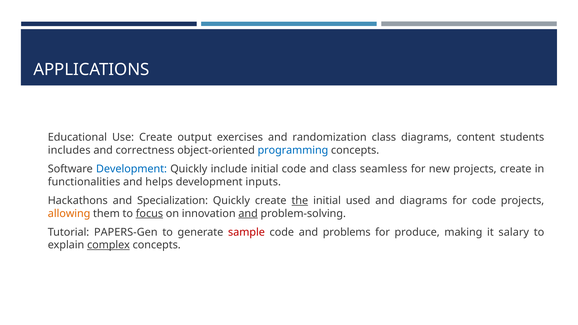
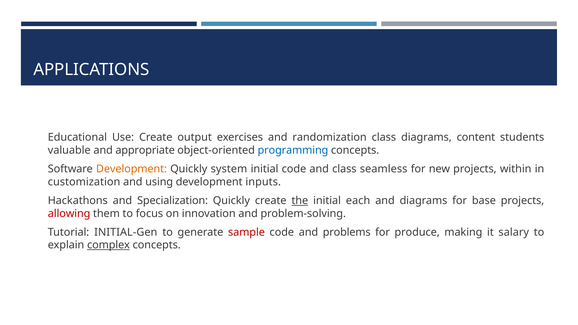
includes: includes -> valuable (69, 150)
correctness: correctness -> appropriate (145, 150)
Development colour: blue -> orange (132, 169)
include: include -> system (229, 169)
projects create: create -> within (516, 169)
functionalities: functionalities -> customization (84, 182)
helps: helps -> using (159, 182)
used: used -> each (358, 201)
for code: code -> base (484, 201)
allowing colour: orange -> red (69, 214)
focus underline: present -> none (149, 214)
and underline: present -> none (248, 214)
PAPERS-Gen: PAPERS-Gen -> INITIAL-Gen (126, 232)
